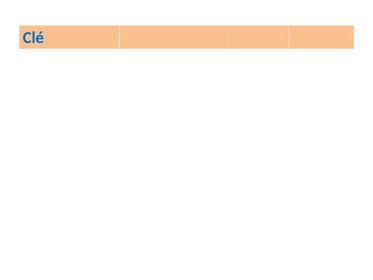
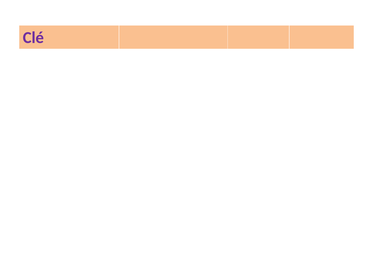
Clé colour: blue -> purple (33, 37)
